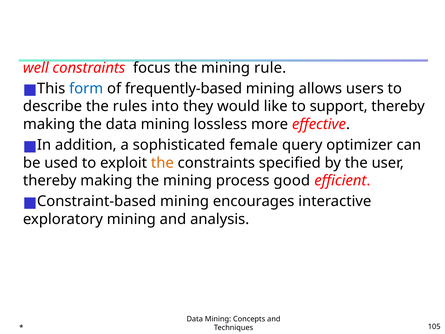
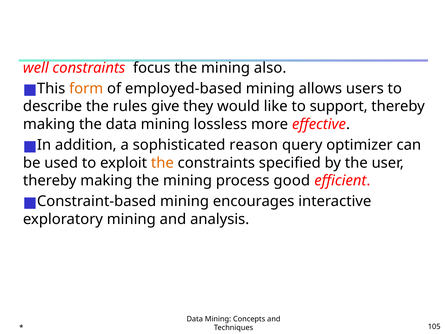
rule: rule -> also (270, 68)
form colour: blue -> orange (86, 89)
frequently-based: frequently-based -> employed-based (183, 89)
into: into -> give (165, 106)
female: female -> reason (254, 145)
